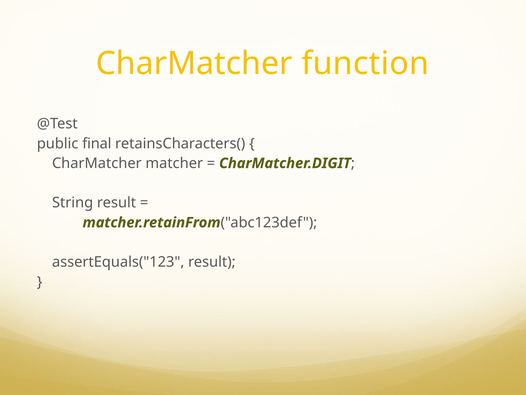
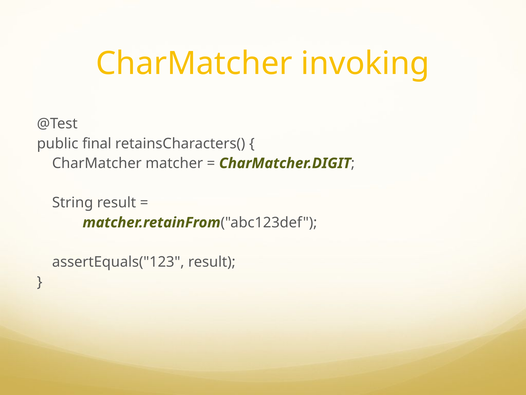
function: function -> invoking (365, 63)
